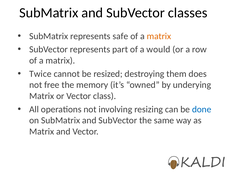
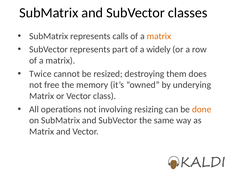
safe: safe -> calls (120, 36)
would: would -> widely (158, 49)
done colour: blue -> orange (202, 109)
